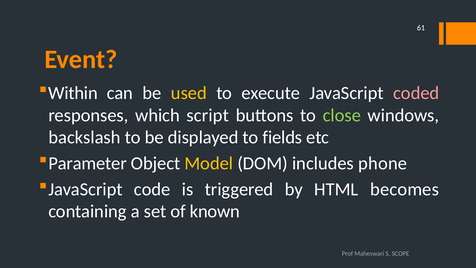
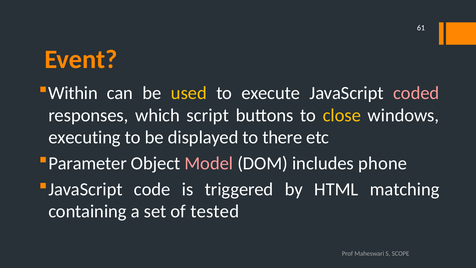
close colour: light green -> yellow (342, 115)
backslash: backslash -> executing (85, 137)
fields: fields -> there (282, 137)
Model colour: yellow -> pink (209, 163)
becomes: becomes -> matching (405, 189)
known: known -> tested (215, 211)
